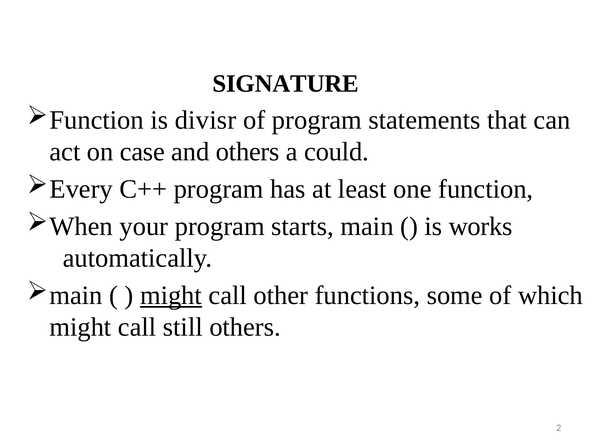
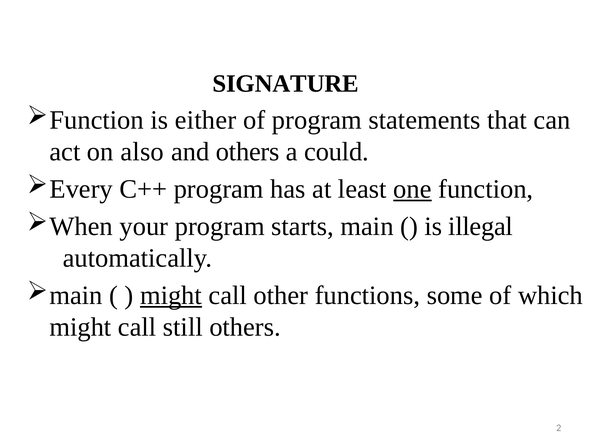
divisr: divisr -> either (206, 120)
case: case -> also (142, 152)
one underline: none -> present (412, 189)
works: works -> illegal (481, 226)
